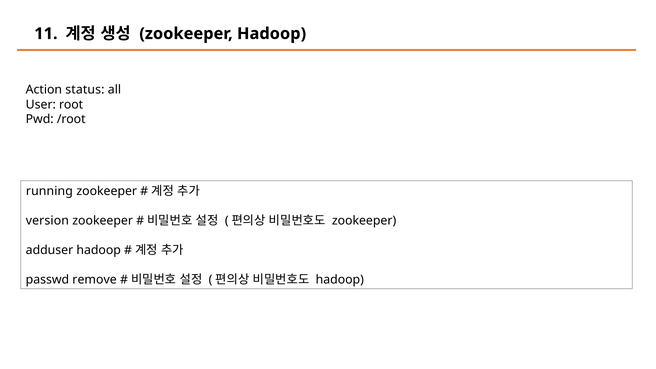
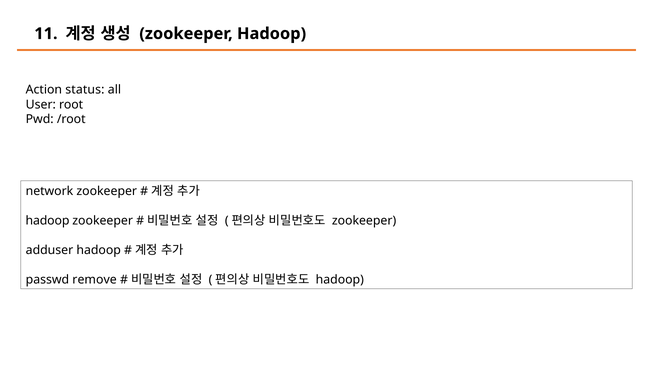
running: running -> network (49, 191)
version: version -> hadoop (47, 221)
